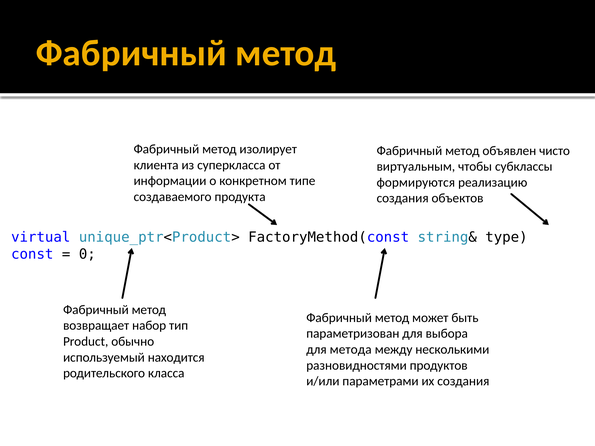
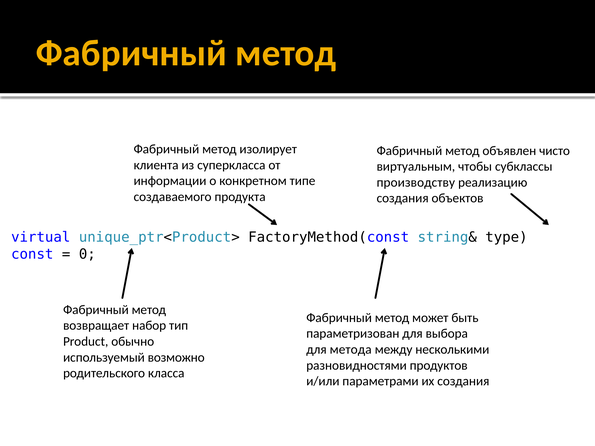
формируются: формируются -> производству (416, 182)
находится: находится -> возможно (176, 358)
